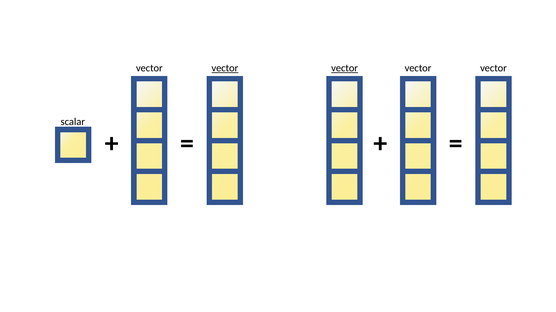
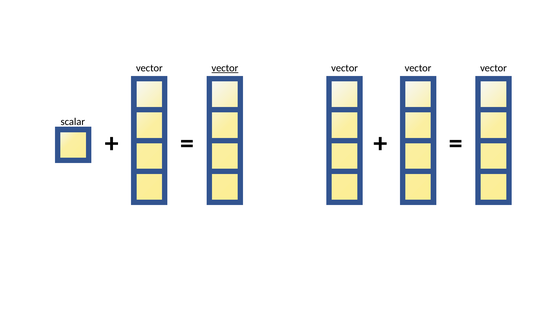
vector underline: present -> none (345, 68)
